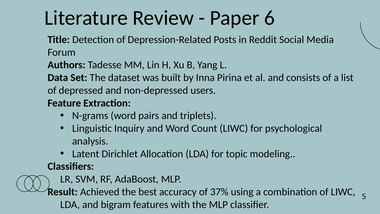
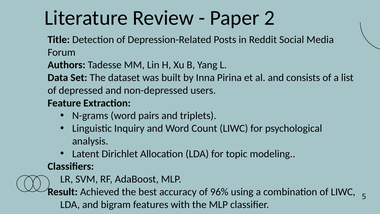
6: 6 -> 2 (269, 18)
37%: 37% -> 96% (219, 192)
